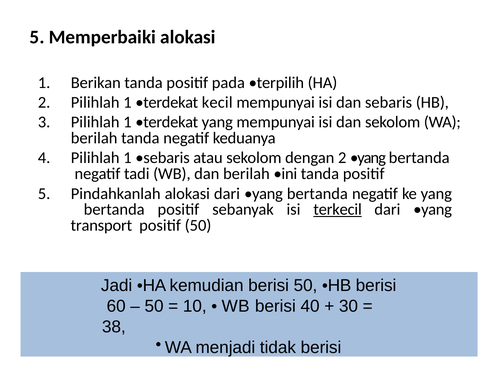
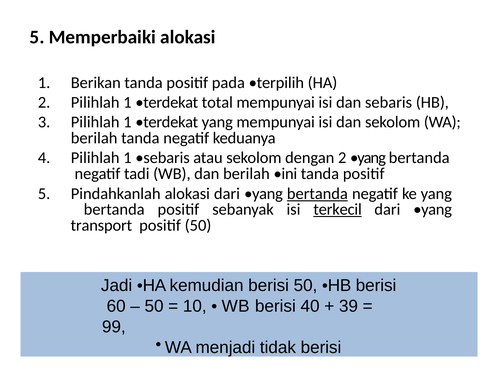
kecil: kecil -> total (217, 102)
bertanda underline: none -> present (317, 193)
30: 30 -> 39 (348, 306)
38: 38 -> 99 (114, 326)
